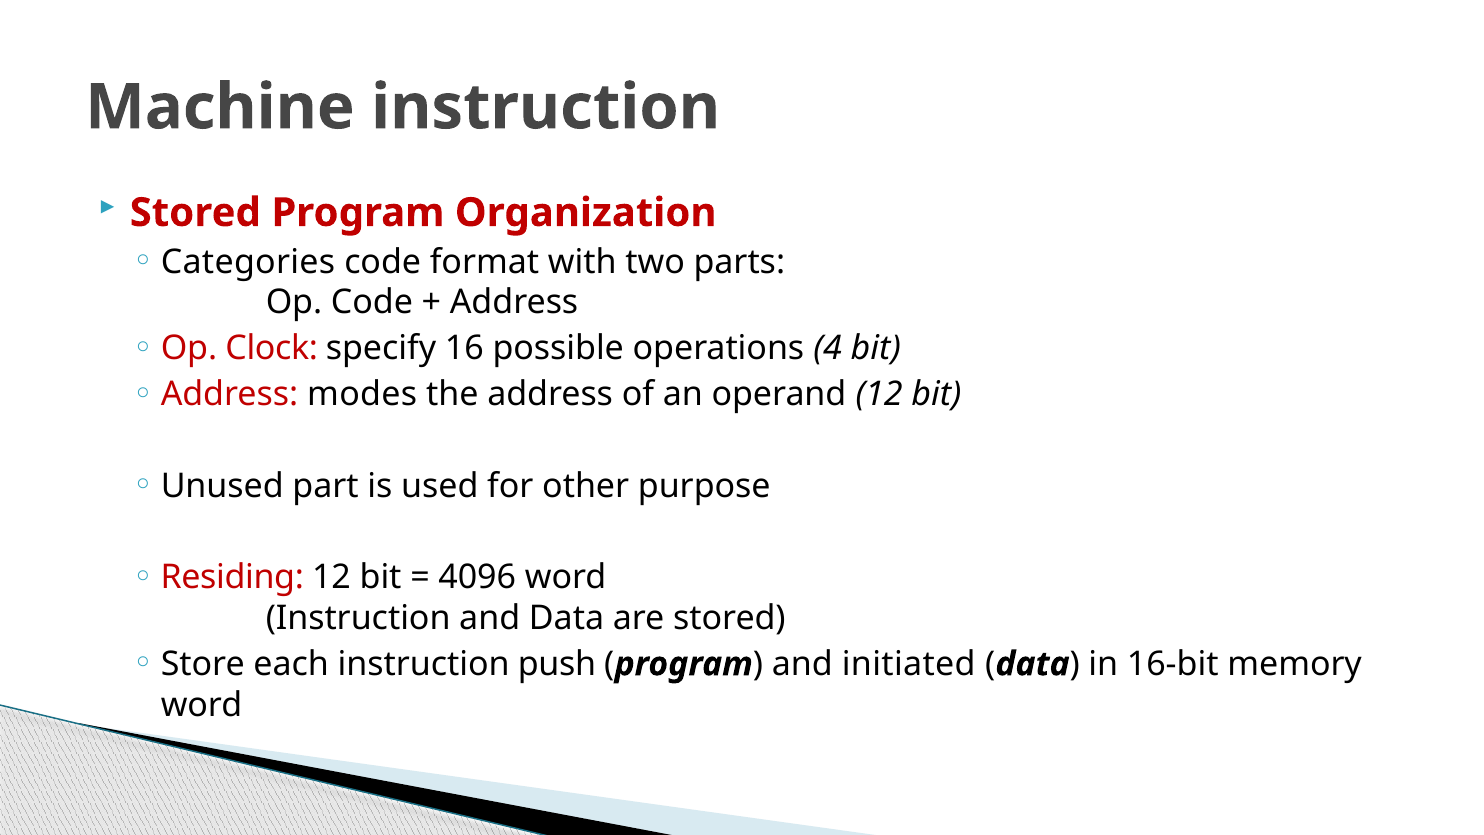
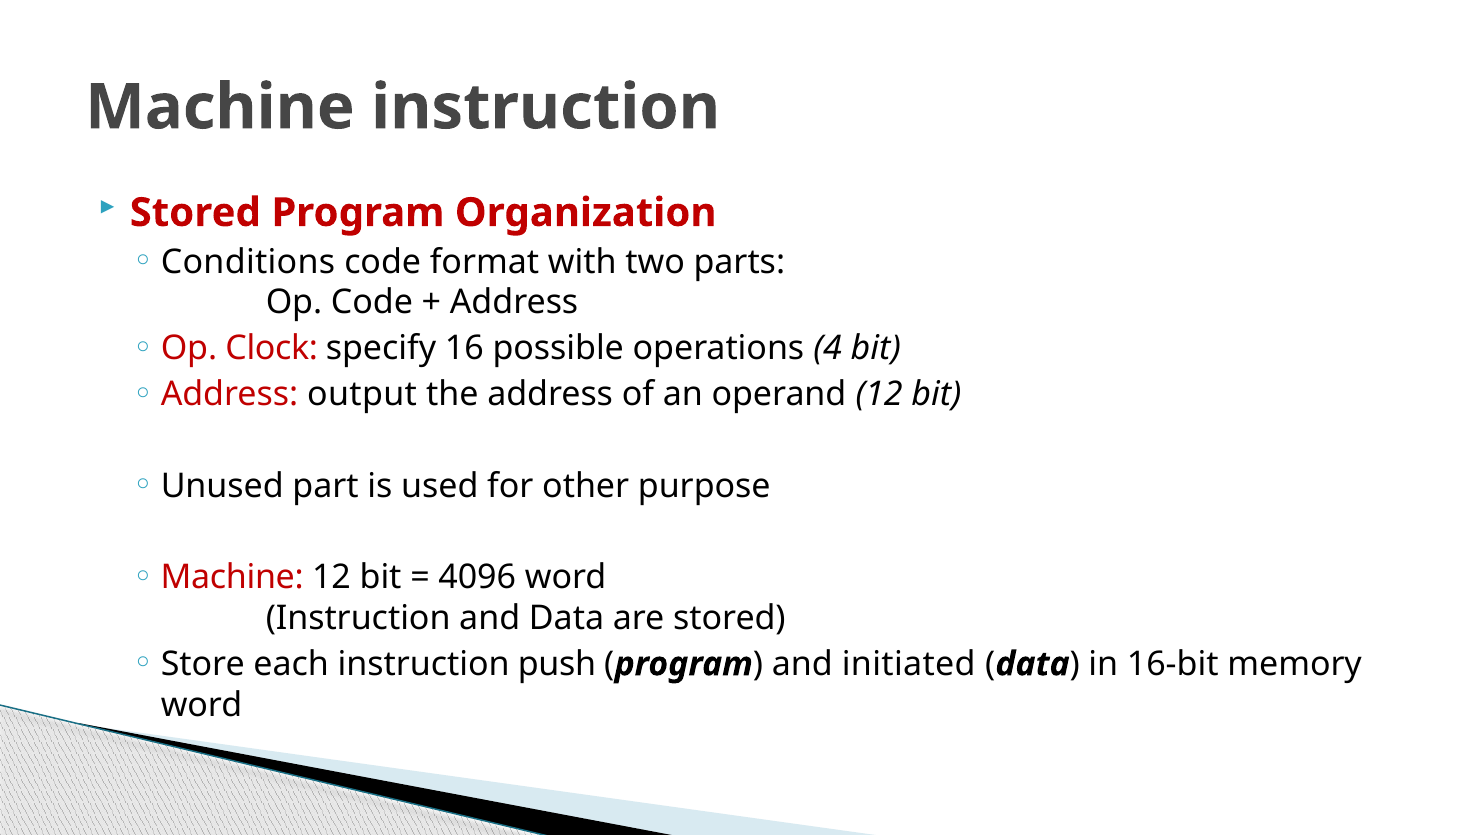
Categories: Categories -> Conditions (248, 262)
modes: modes -> output (362, 394)
Residing: Residing -> Machine (232, 577)
